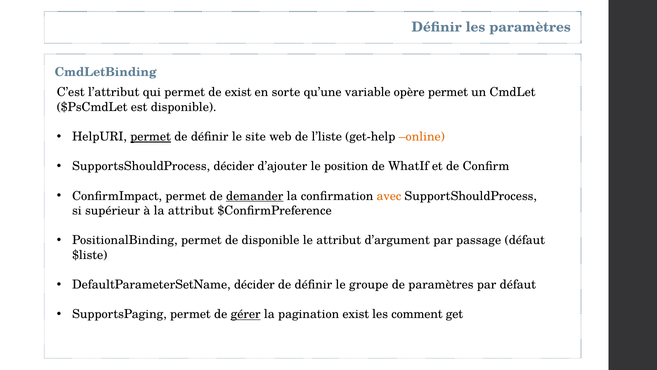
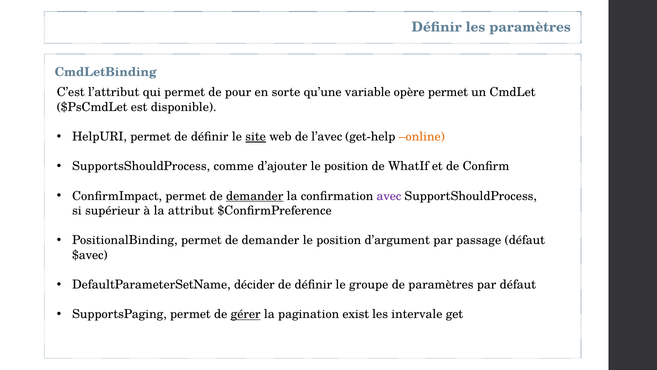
de exist: exist -> pour (238, 92)
permet underline: present -> none (151, 137)
site underline: none -> present (256, 137)
l’liste: l’liste -> l’avec (327, 137)
SupportsShouldProcess décider: décider -> comme (234, 166)
avec colour: orange -> purple (389, 196)
PositionalBinding permet de disponible: disponible -> demander (270, 240)
attribut: attribut -> position (339, 240)
$liste: $liste -> $avec (90, 255)
comment: comment -> intervale (417, 314)
